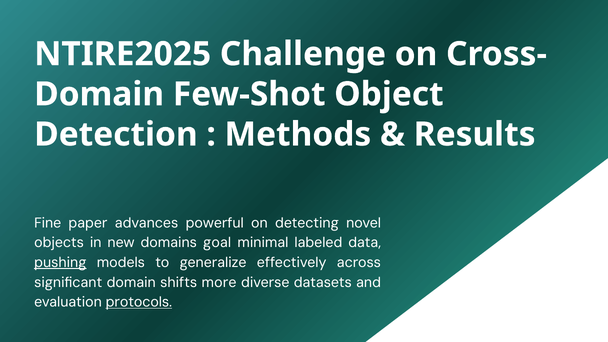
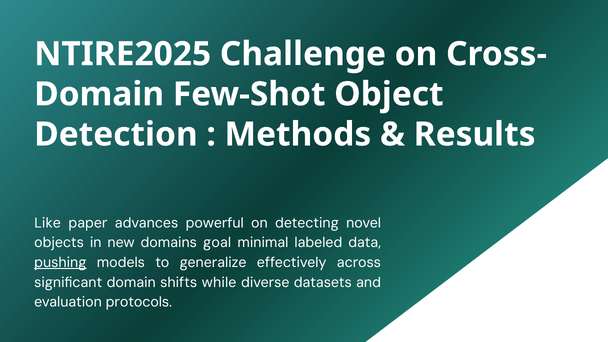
Fine: Fine -> Like (48, 223)
more: more -> while (219, 282)
protocols underline: present -> none (139, 302)
